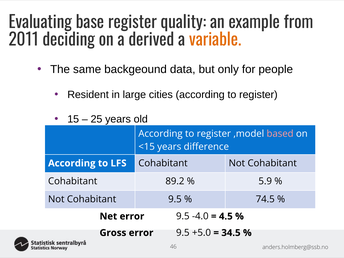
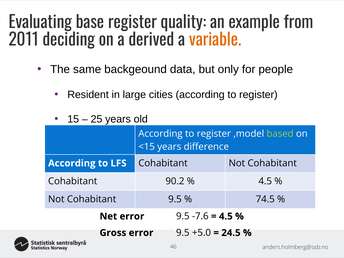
based colour: pink -> light green (280, 134)
89.2: 89.2 -> 90.2 (175, 181)
5.9: 5.9 -> 4.5 (265, 181)
-4.0: -4.0 -> -7.6 (200, 216)
34.5: 34.5 -> 24.5 (231, 233)
